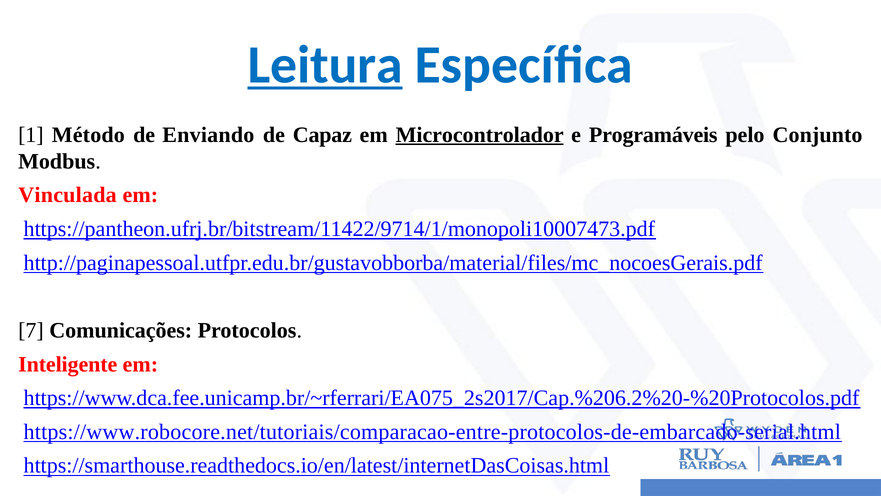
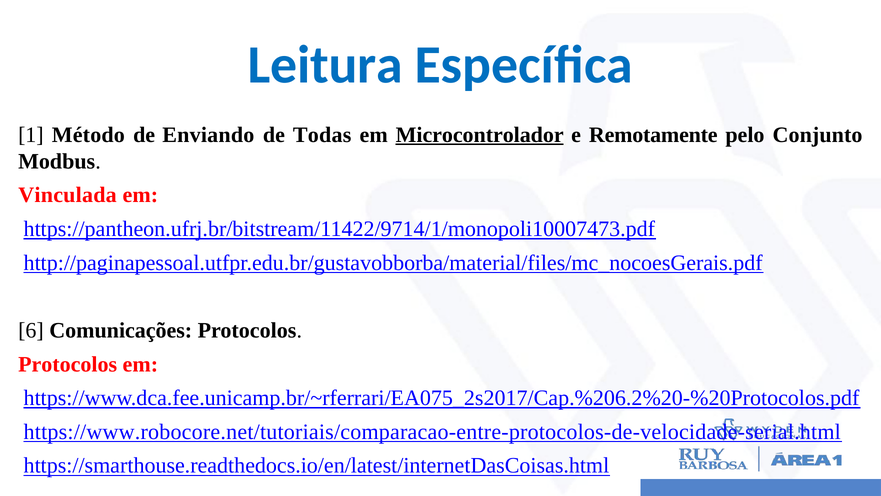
Leitura underline: present -> none (325, 65)
Capaz: Capaz -> Todas (322, 135)
Programáveis: Programáveis -> Remotamente (653, 135)
7: 7 -> 6 (31, 330)
Inteligente: Inteligente -> Protocolos (68, 364)
https://www.robocore.net/tutoriais/comparacao-entre-protocolos-de-embarcado-serial.html: https://www.robocore.net/tutoriais/comparacao-entre-protocolos-de-embarcado-serial.html -> https://www.robocore.net/tutoriais/comparacao-entre-protocolos-de-velocidade-serial.html (432, 431)
